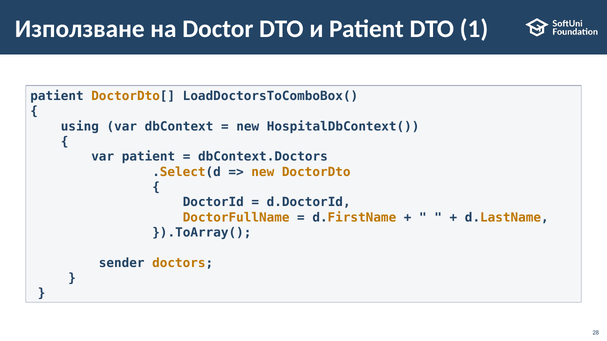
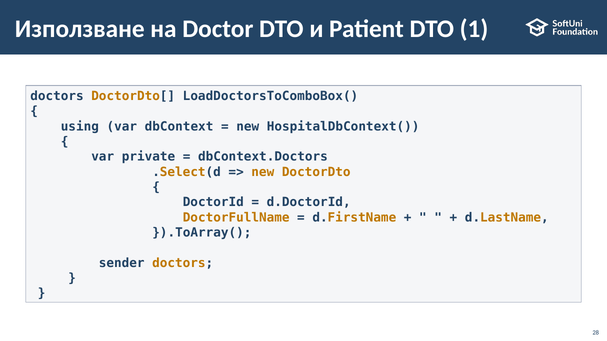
patient: patient -> doctors (57, 96)
var patient: patient -> private (148, 157)
